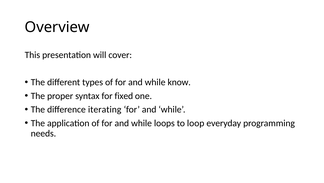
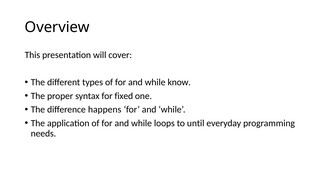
iterating: iterating -> happens (105, 109)
loop: loop -> until (196, 123)
